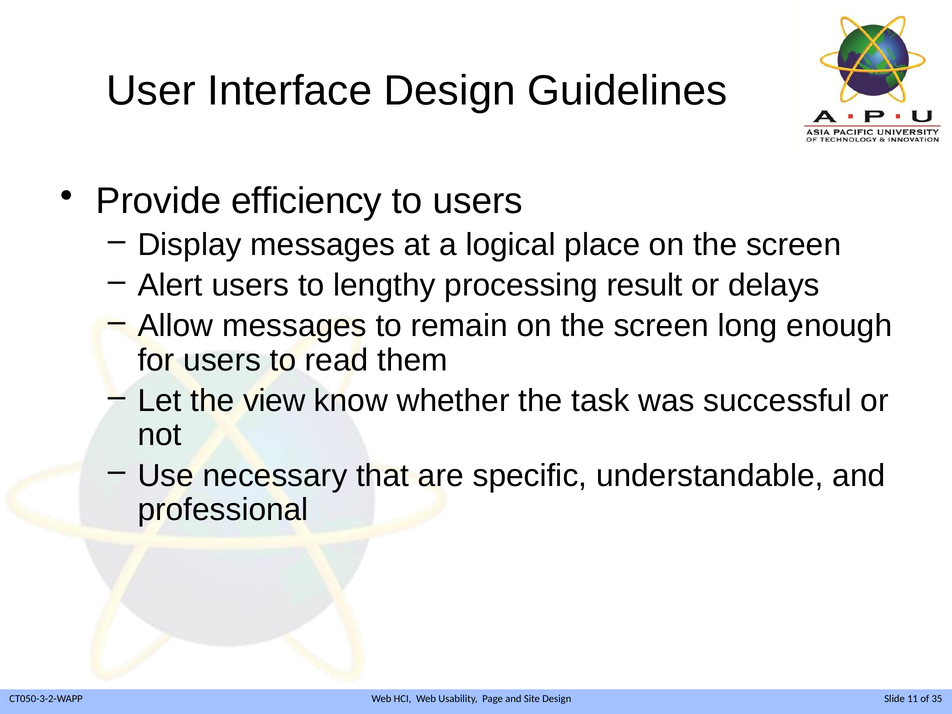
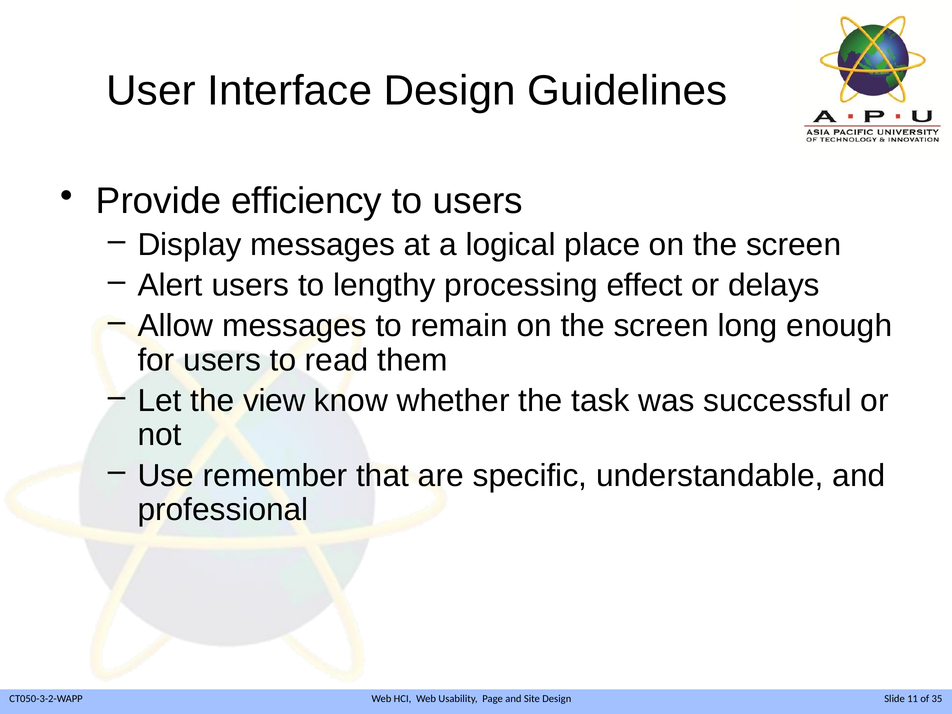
result: result -> effect (645, 285)
necessary: necessary -> remember (275, 476)
